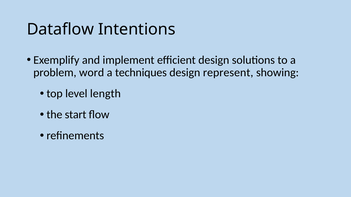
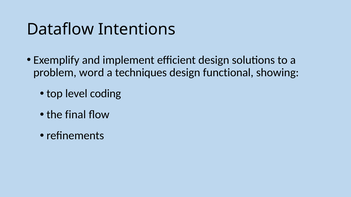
represent: represent -> functional (228, 73)
length: length -> coding (106, 94)
start: start -> final (75, 115)
